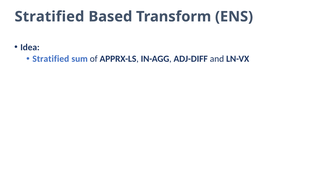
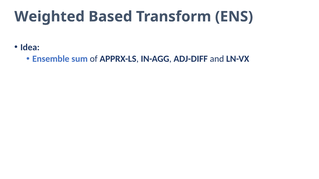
Stratified: Stratified -> Weighted (50, 17)
Stratified: Stratified -> Ensemble (51, 59)
